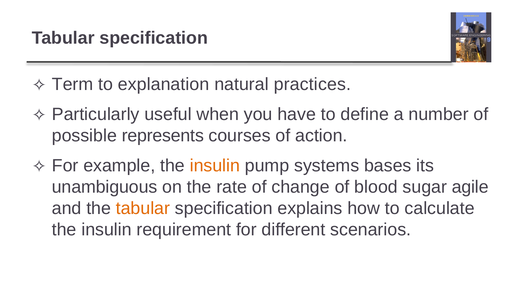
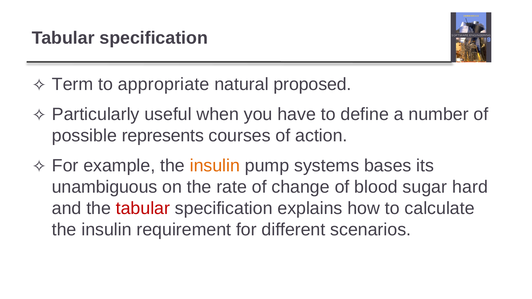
explanation: explanation -> appropriate (164, 84)
practices: practices -> proposed (313, 84)
agile: agile -> hard (470, 187)
tabular colour: orange -> red (143, 208)
